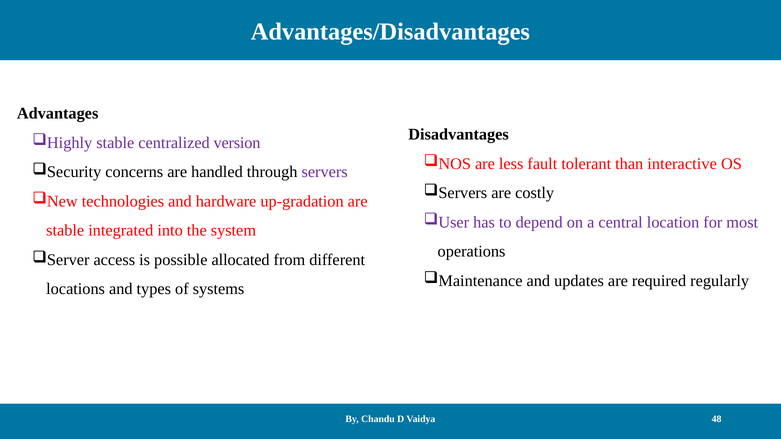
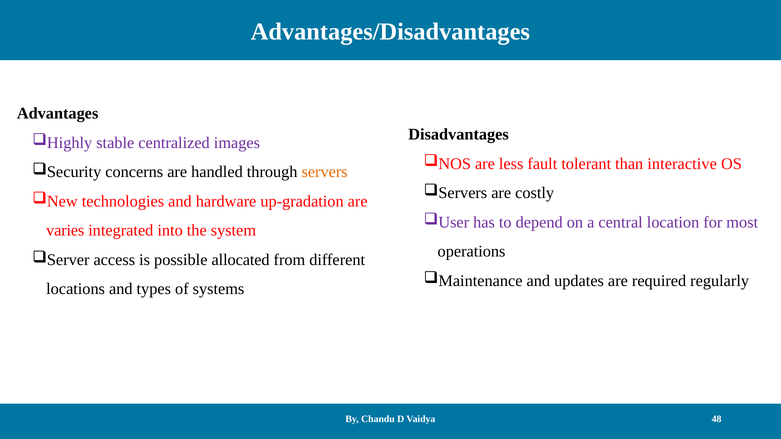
version: version -> images (237, 143)
servers colour: purple -> orange (325, 172)
stable: stable -> varies (65, 231)
